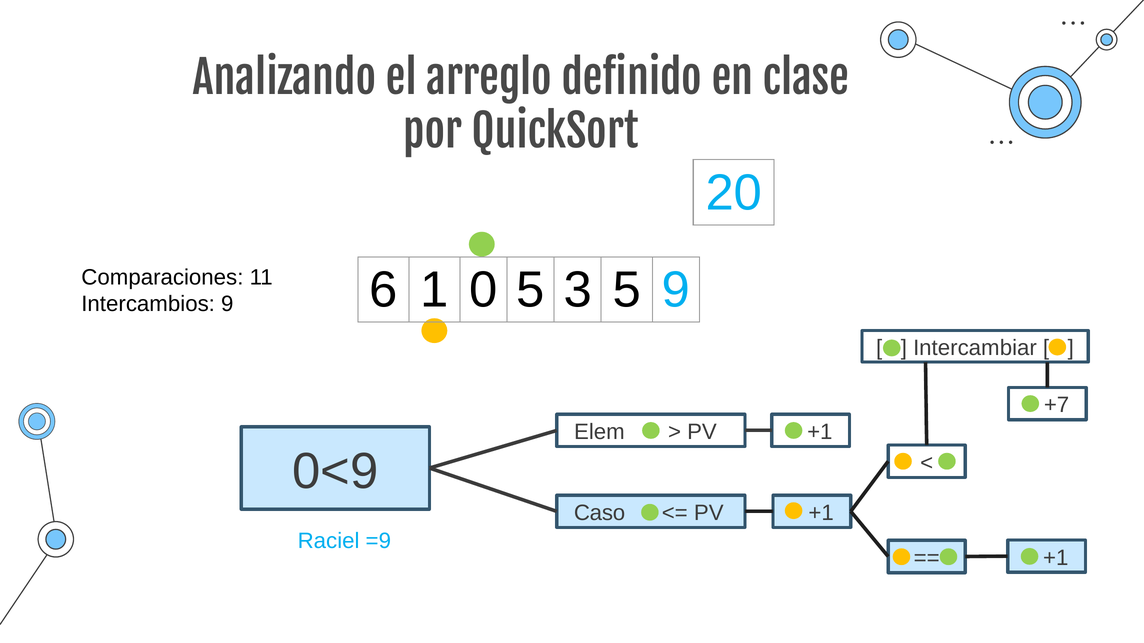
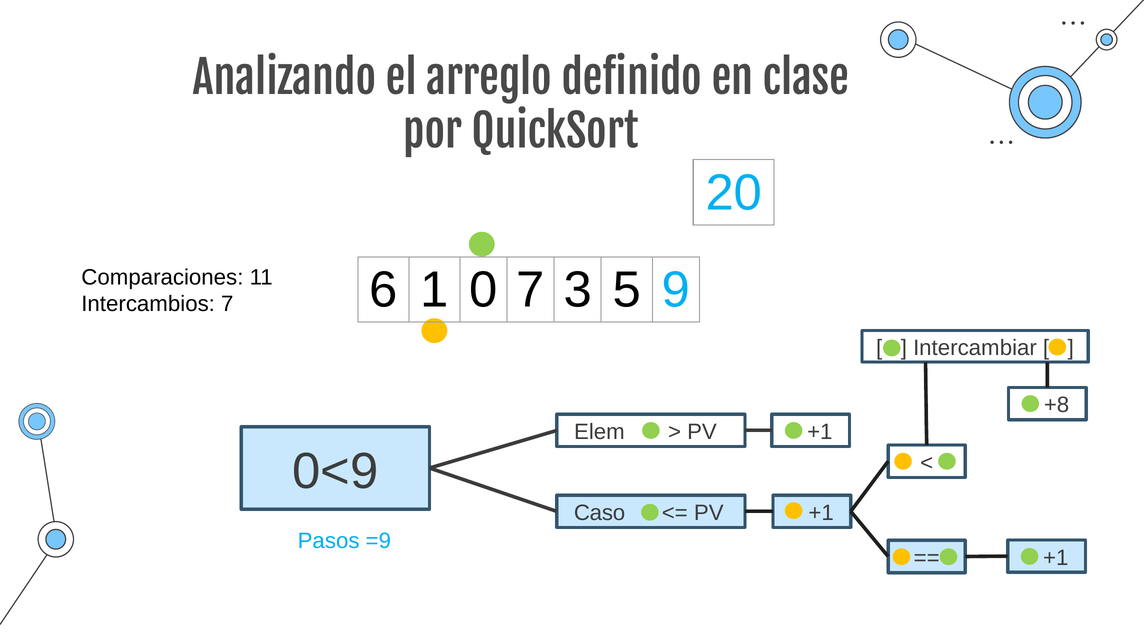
0 5: 5 -> 7 (531, 290)
Intercambios 9: 9 -> 7 (227, 304)
+7: +7 -> +8 (1057, 405)
Raciel: Raciel -> Pasos (329, 541)
